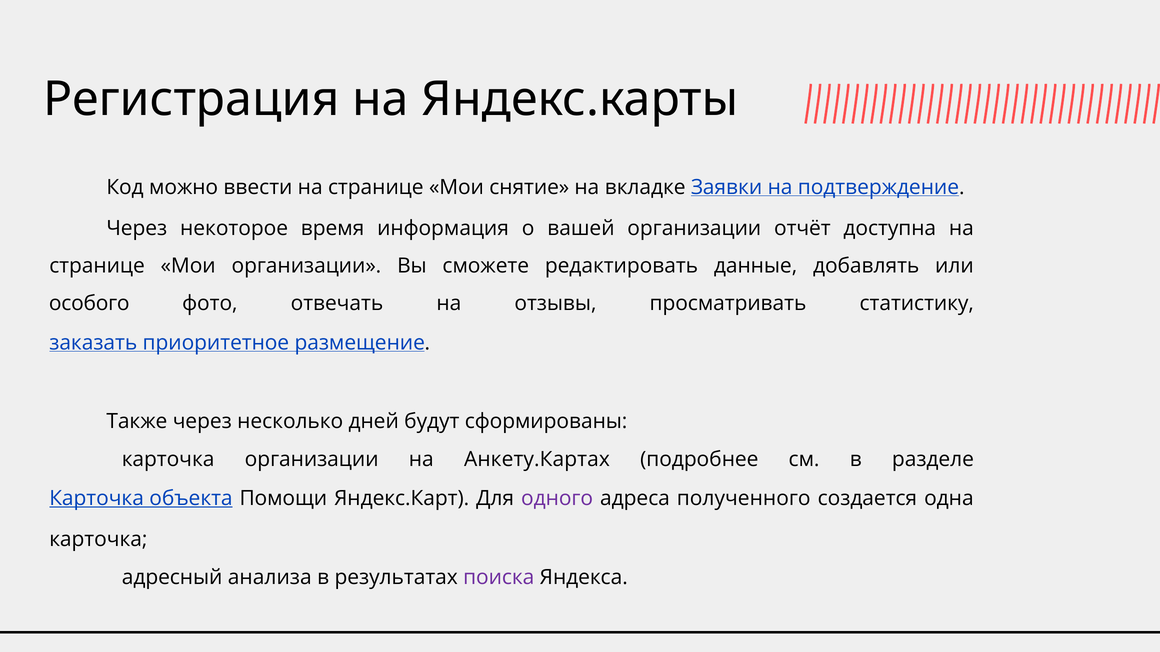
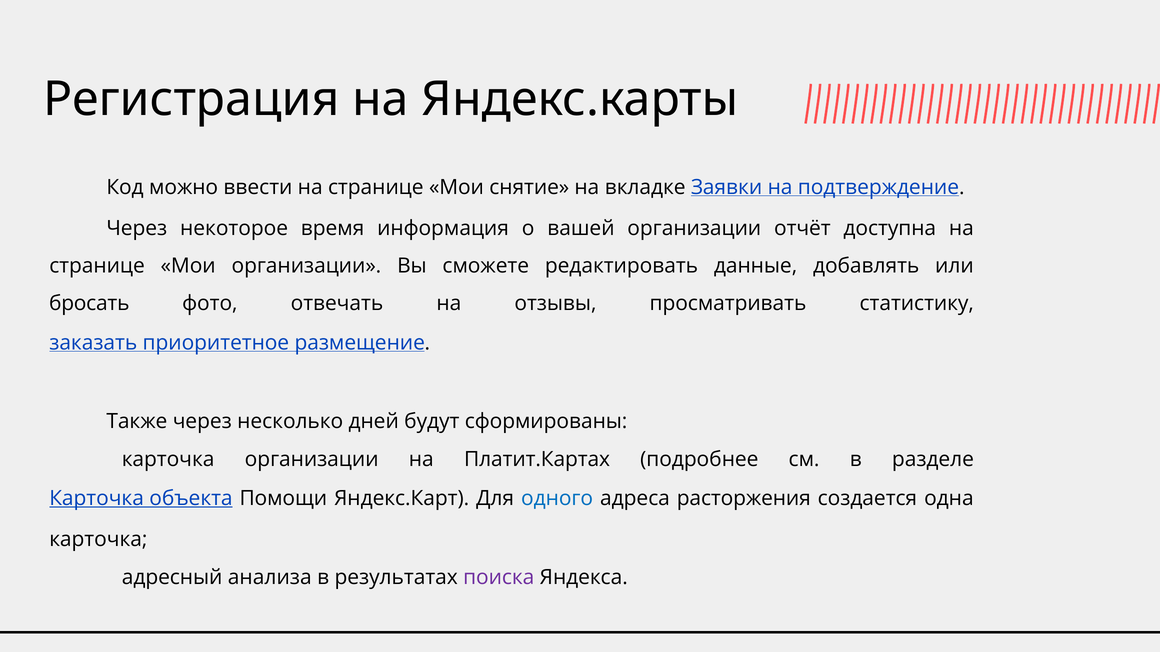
особого: особого -> бросать (89, 304)
Анкету.Картах: Анкету.Картах -> Платит.Картах (537, 460)
одного colour: purple -> blue (557, 499)
полученного: полученного -> расторжения (744, 499)
